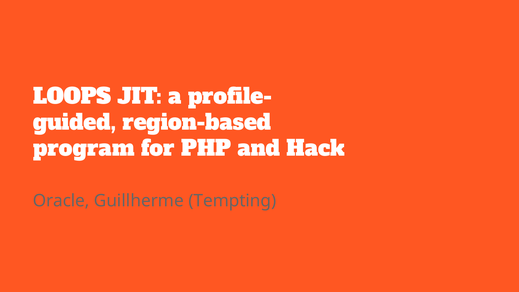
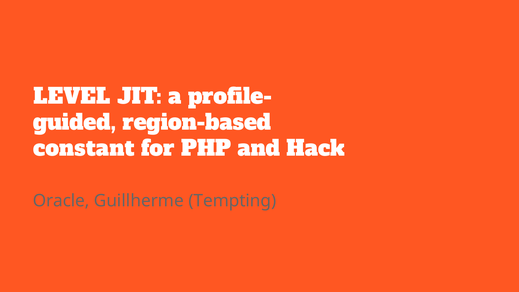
LOOPS: LOOPS -> LEVEL (72, 97)
program: program -> constant (84, 149)
